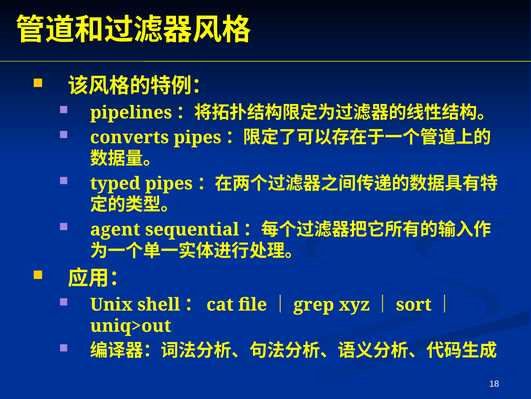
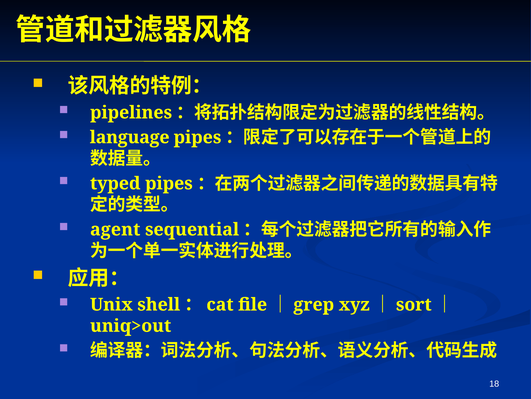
converts: converts -> language (130, 137)
